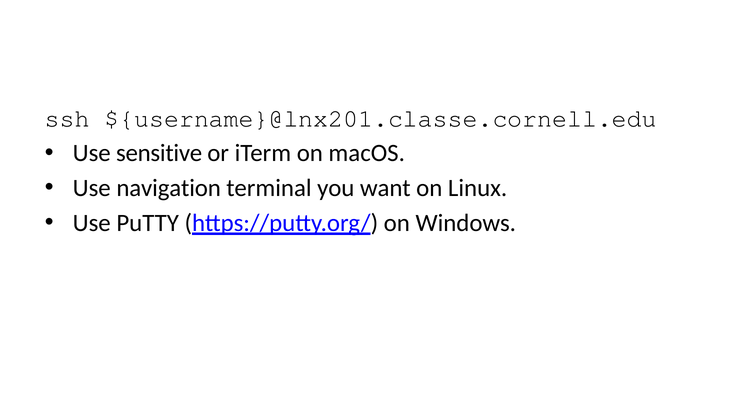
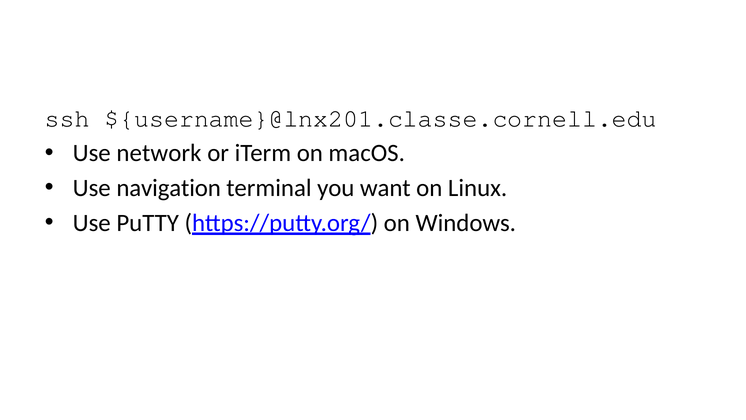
sensitive: sensitive -> network (159, 153)
